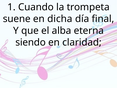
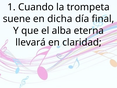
siendo: siendo -> llevará (31, 42)
